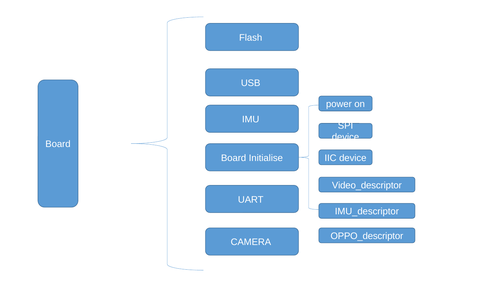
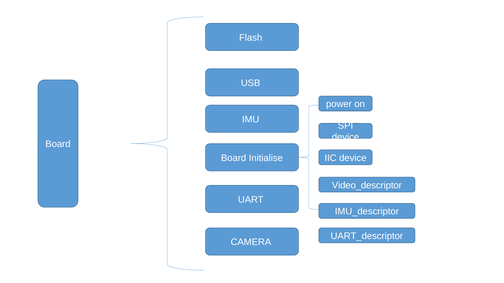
OPPO_descriptor: OPPO_descriptor -> UART_descriptor (367, 236)
